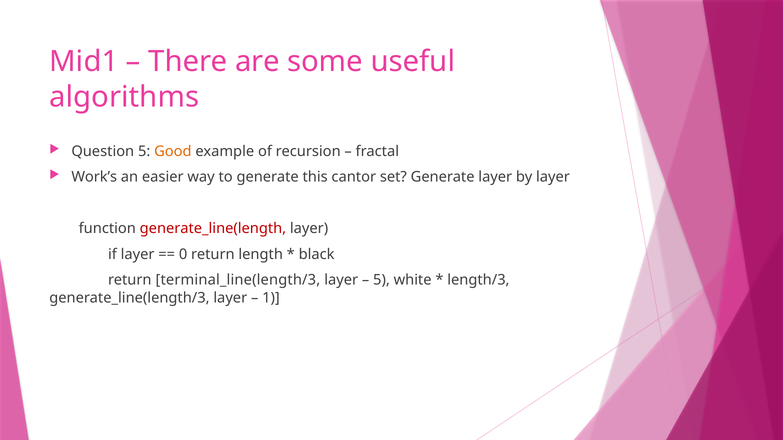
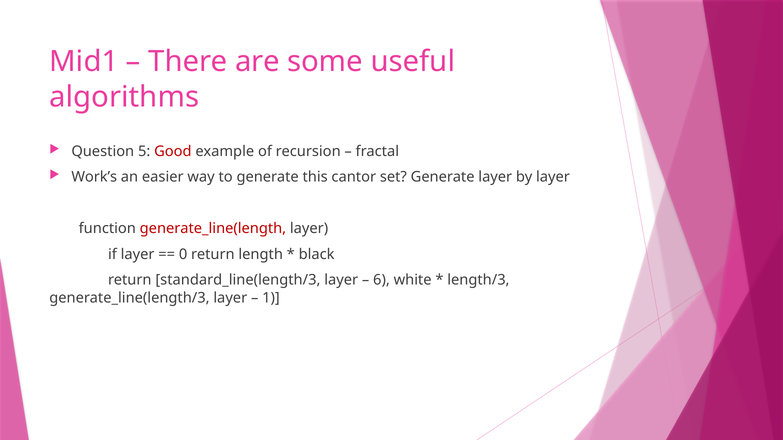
Good colour: orange -> red (173, 152)
terminal_line(length/3: terminal_line(length/3 -> standard_line(length/3 (238, 280)
5: 5 -> 6 (381, 280)
